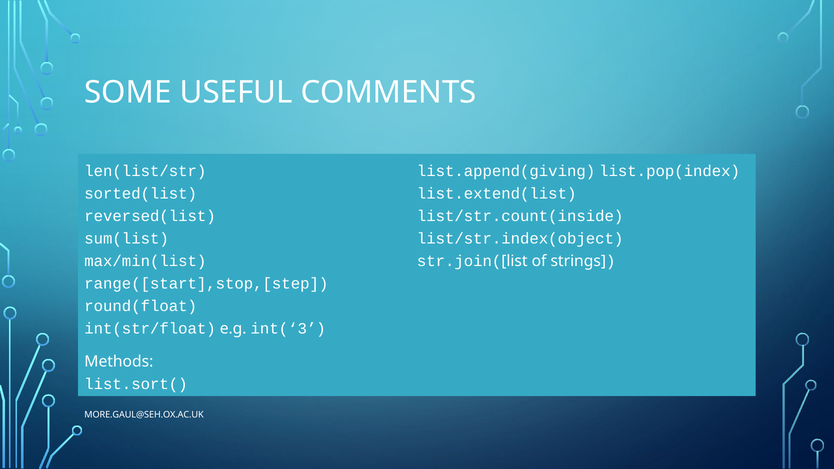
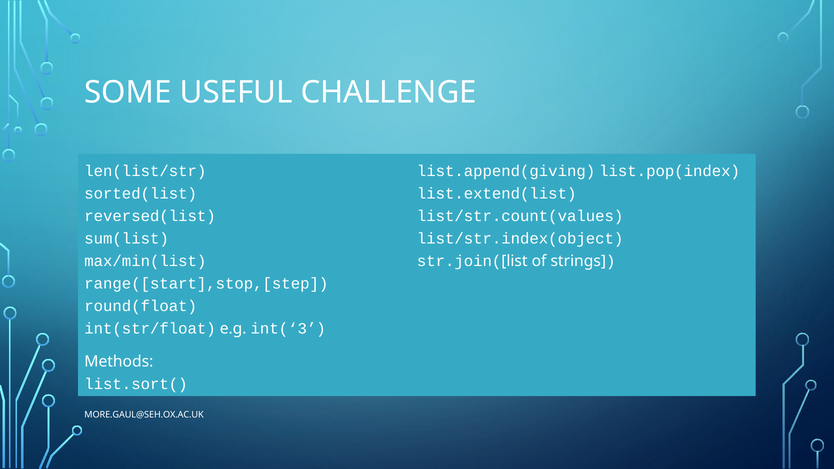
COMMENTS: COMMENTS -> CHALLENGE (389, 93)
list/str.count(inside: list/str.count(inside -> list/str.count(values (520, 216)
